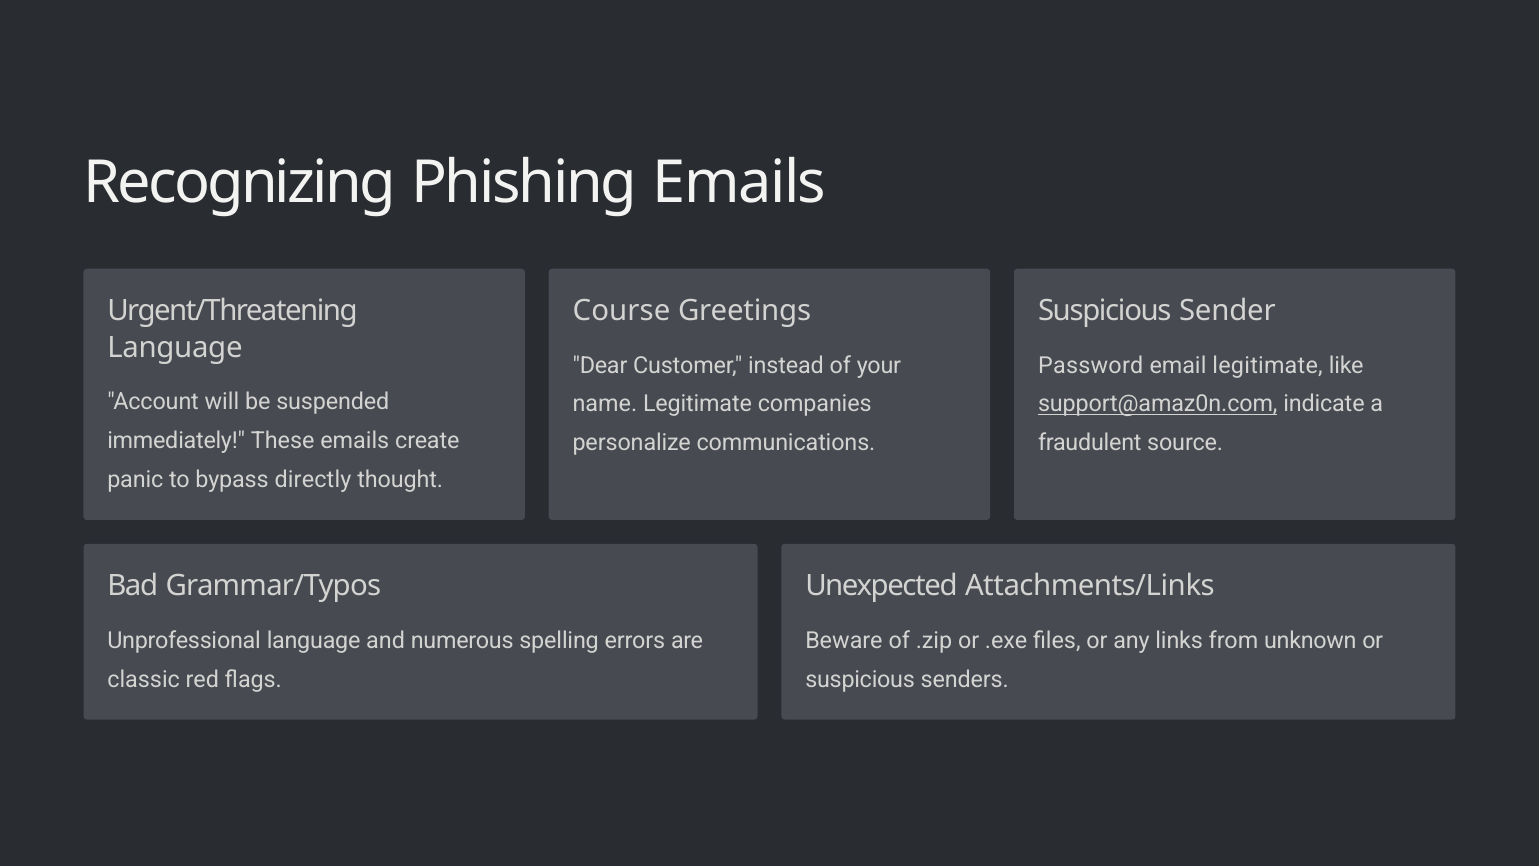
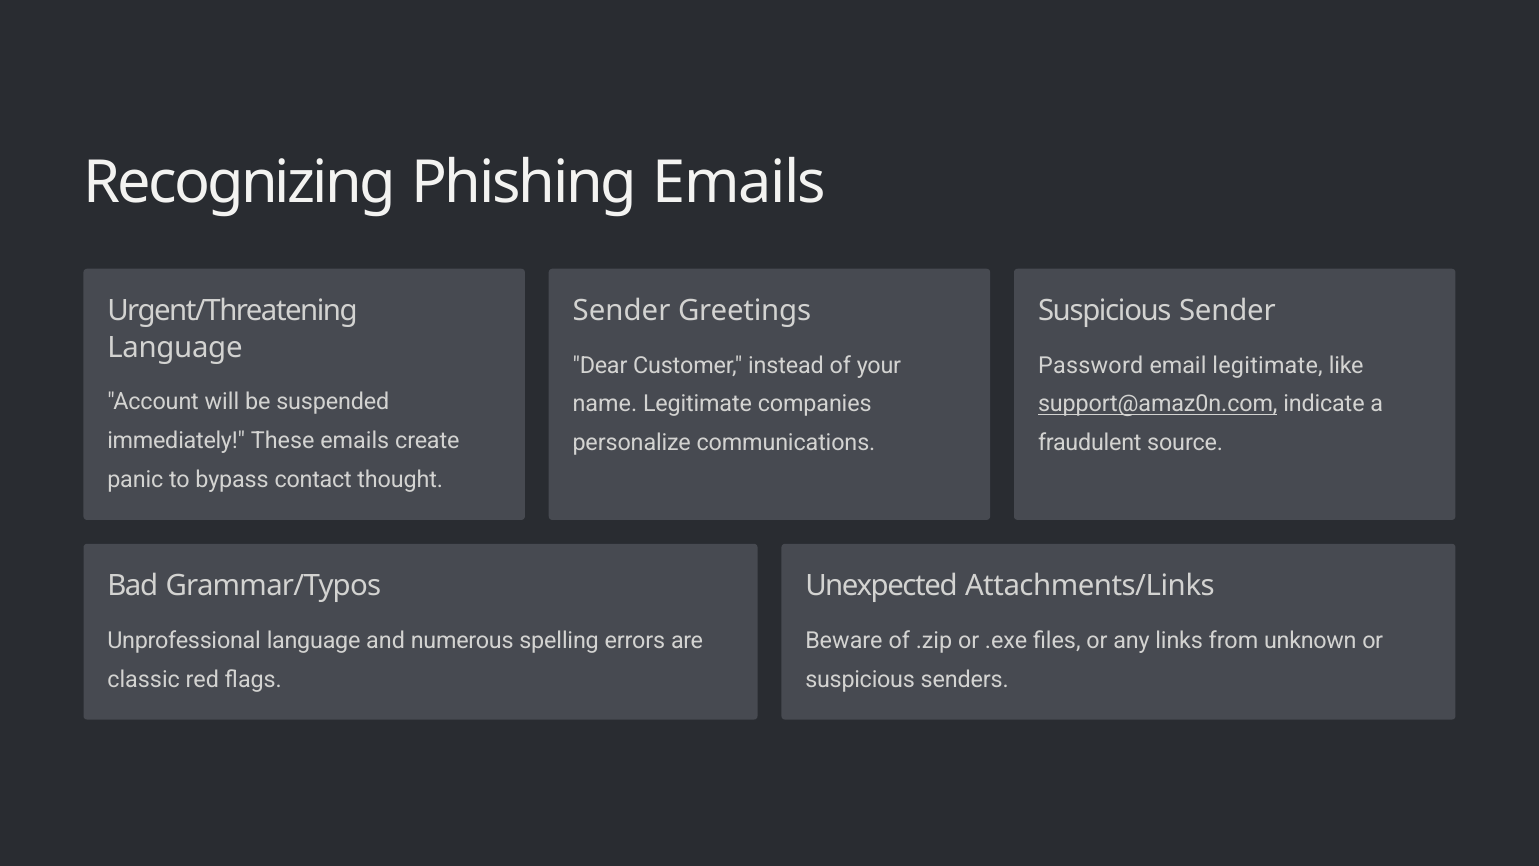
Course: Course -> Sender (622, 311)
directly: directly -> contact (313, 479)
